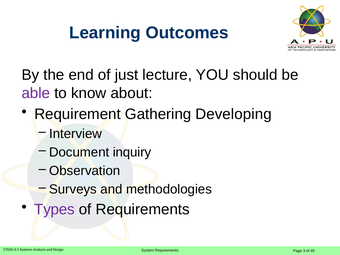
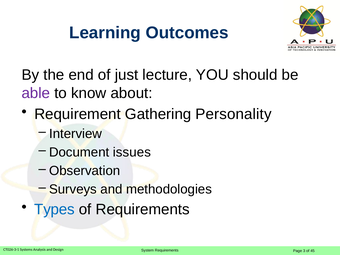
Developing: Developing -> Personality (233, 114)
inquiry: inquiry -> issues (132, 152)
Types colour: purple -> blue (55, 209)
